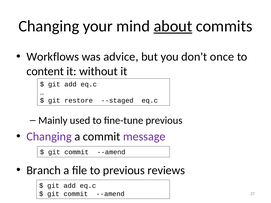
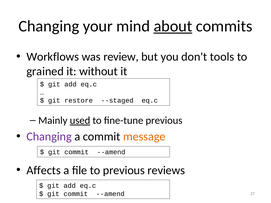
advice: advice -> review (121, 57)
once: once -> tools (222, 57)
content: content -> grained (45, 71)
used underline: none -> present (80, 121)
message colour: purple -> orange (144, 137)
Branch: Branch -> Affects (44, 170)
